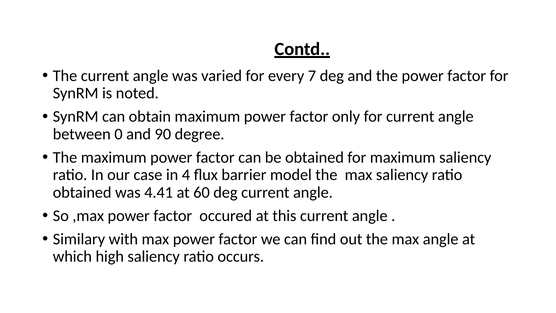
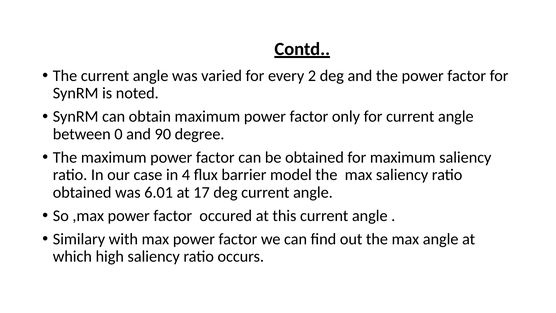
7: 7 -> 2 (312, 76)
4.41: 4.41 -> 6.01 (159, 192)
60: 60 -> 17 (202, 192)
